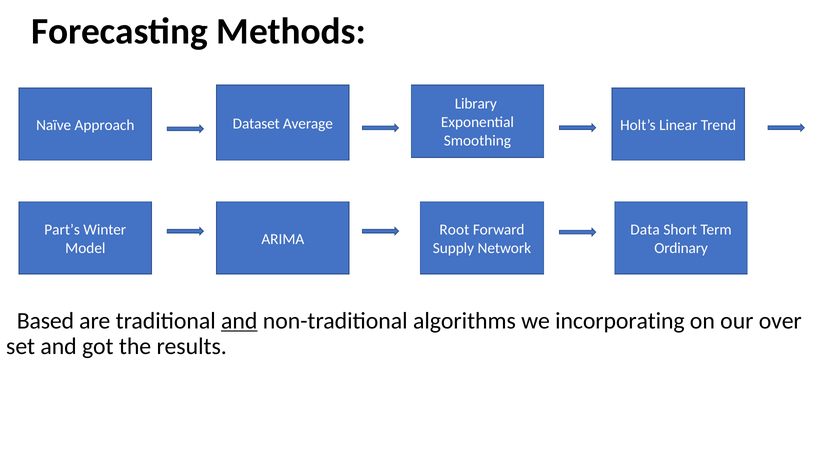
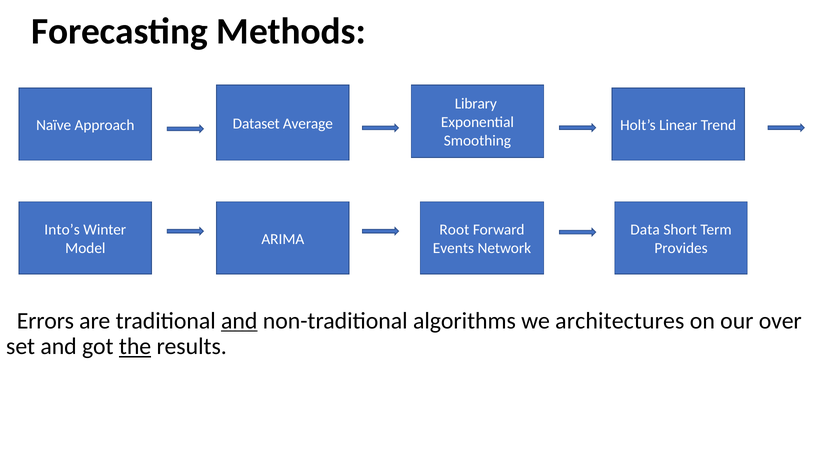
Part’s: Part’s -> Into’s (62, 230)
Supply: Supply -> Events (453, 248)
Ordinary: Ordinary -> Provides (681, 248)
Based: Based -> Errors (45, 321)
incorporating: incorporating -> architectures (620, 321)
the underline: none -> present (135, 346)
